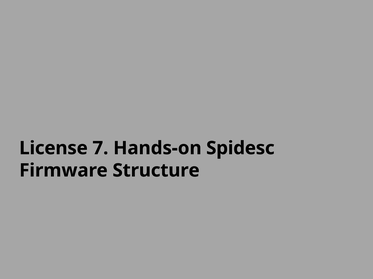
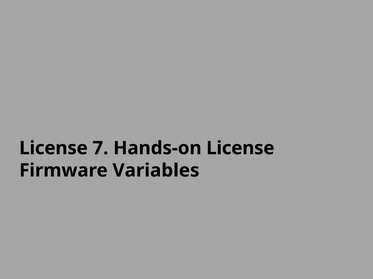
Hands-on Spidesc: Spidesc -> License (240, 148)
Structure: Structure -> Variables (156, 171)
